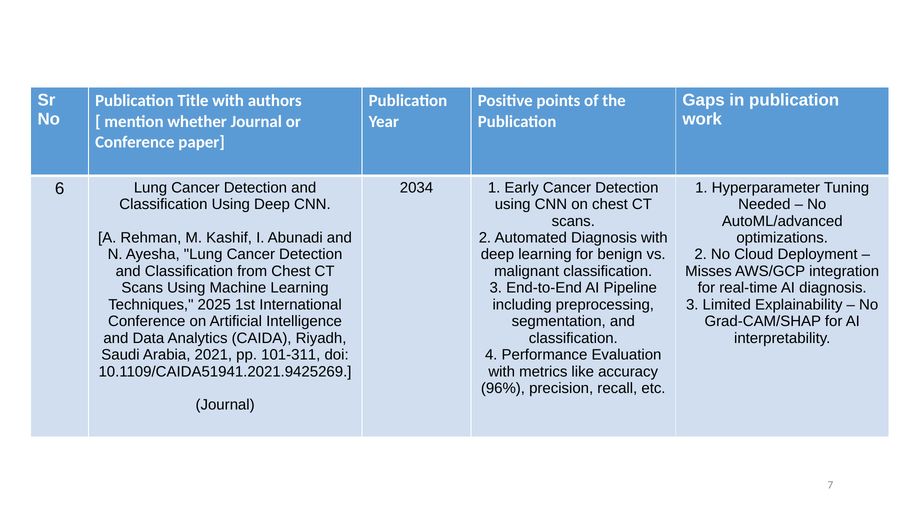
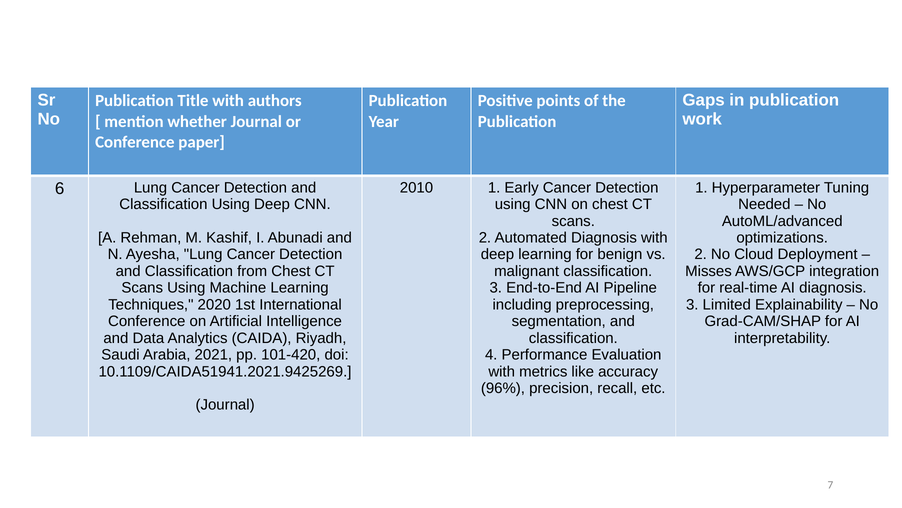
2034: 2034 -> 2010 (416, 187)
2025: 2025 -> 2020 (214, 304)
101-311: 101-311 -> 101-420 (291, 354)
